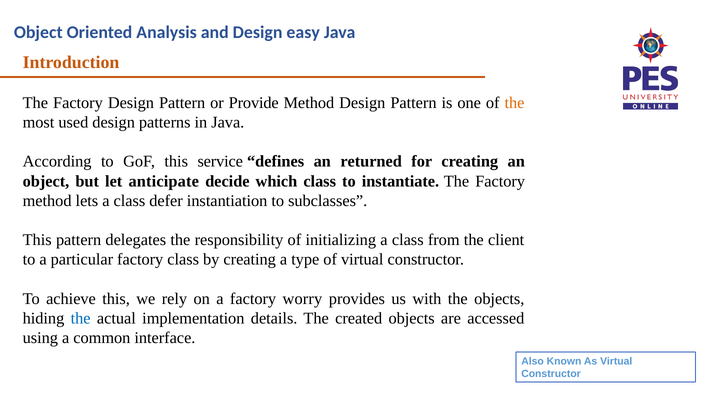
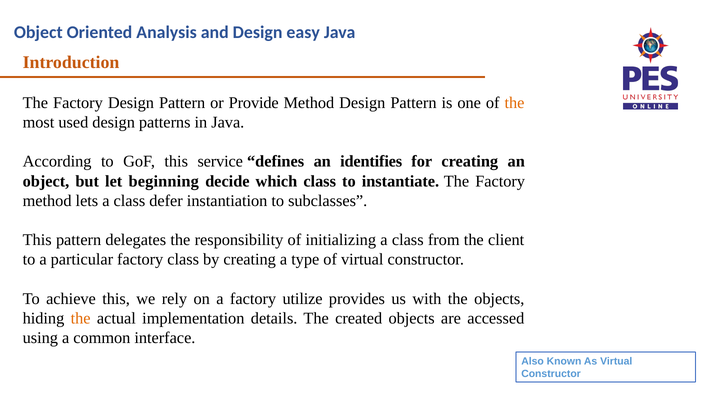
returned: returned -> identifies (371, 162)
anticipate: anticipate -> beginning (164, 181)
worry: worry -> utilize (303, 299)
the colour: blue -> orange (81, 318)
